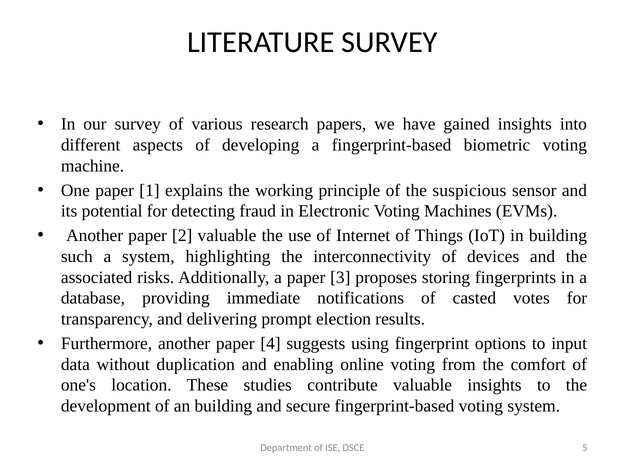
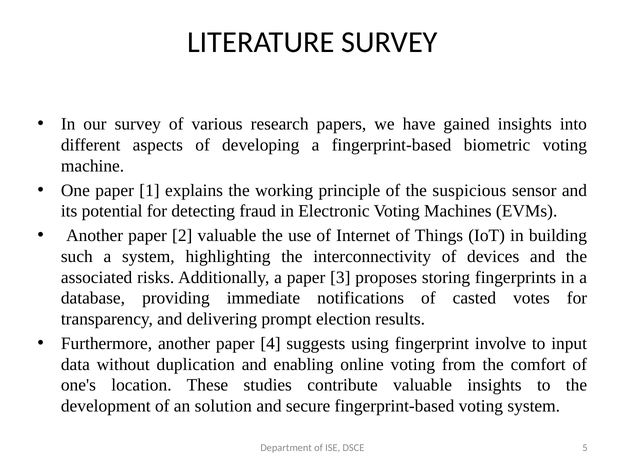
options: options -> involve (501, 343)
an building: building -> solution (223, 406)
